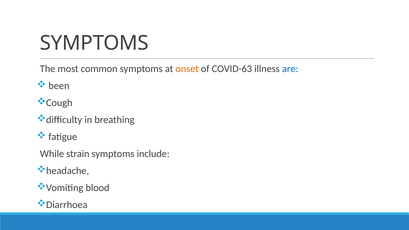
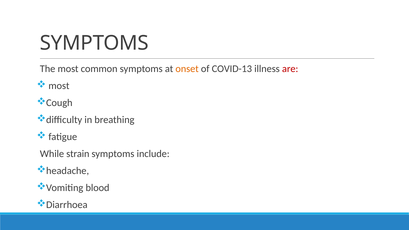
COVID-63: COVID-63 -> COVID-13 (232, 69)
are colour: blue -> red (290, 69)
been: been -> most (59, 86)
